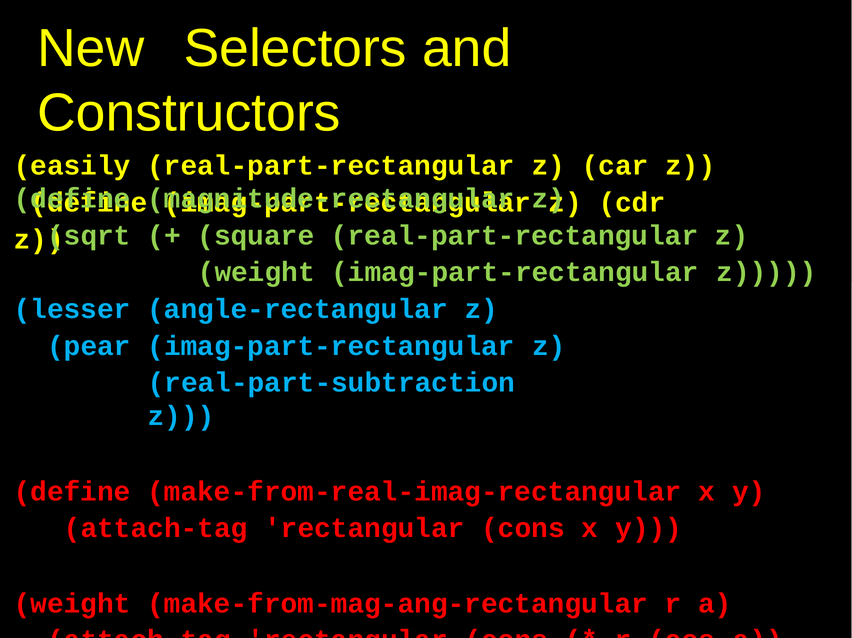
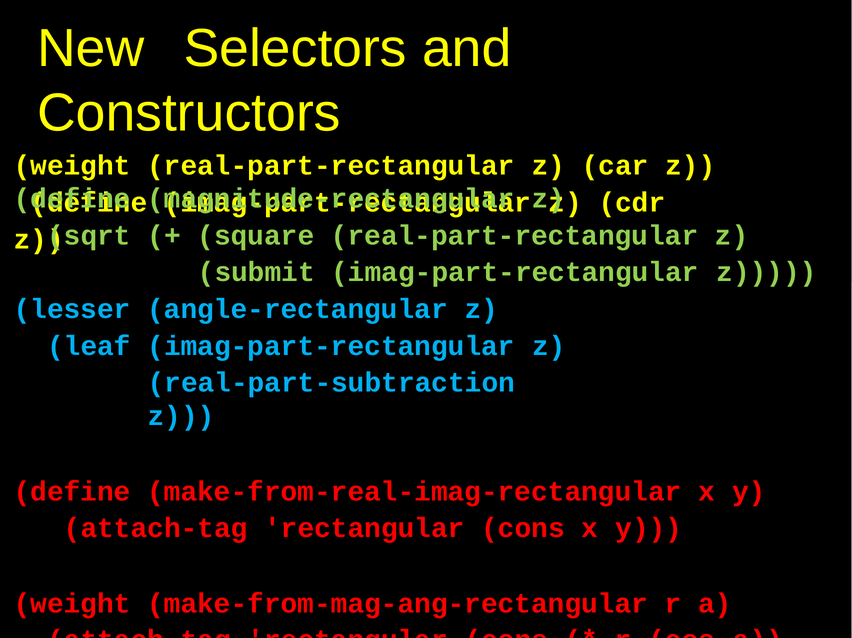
easily: easily -> weight (72, 166)
weight: weight -> submit (256, 272)
pear: pear -> leaf (89, 346)
